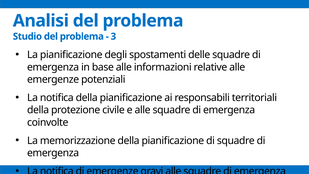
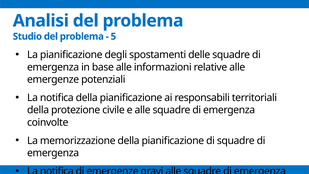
3: 3 -> 5 (113, 36)
